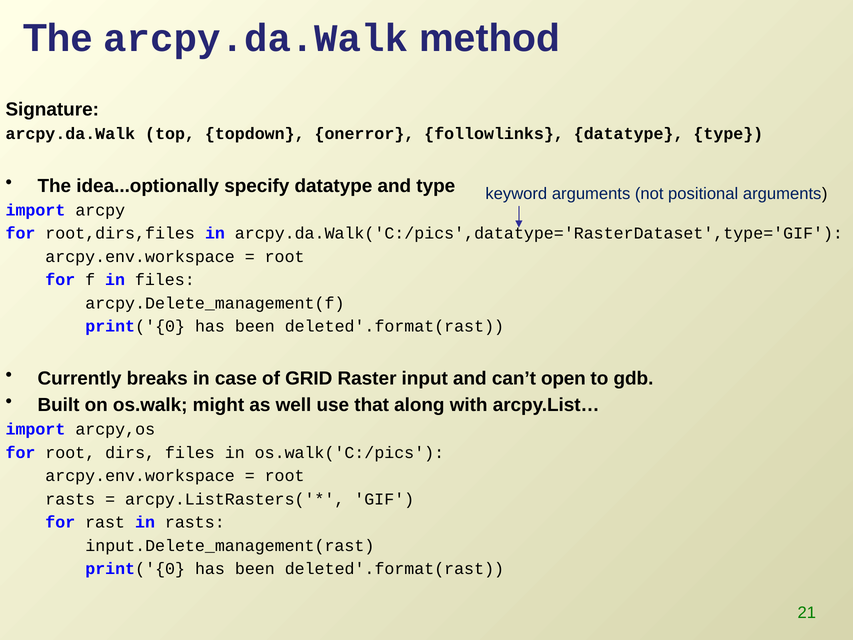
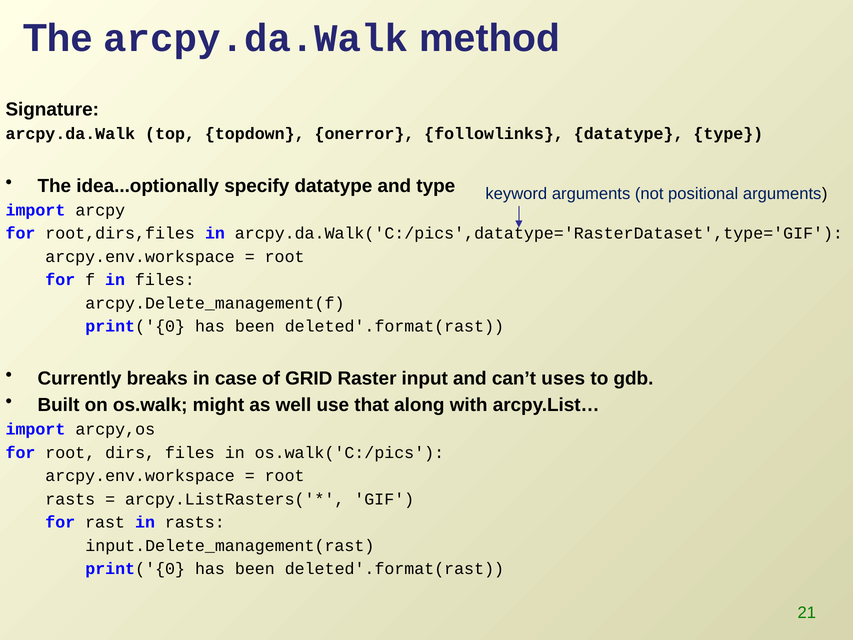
open: open -> uses (563, 378)
